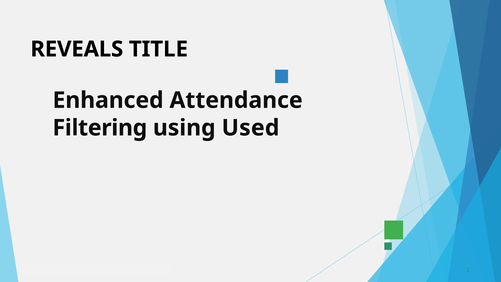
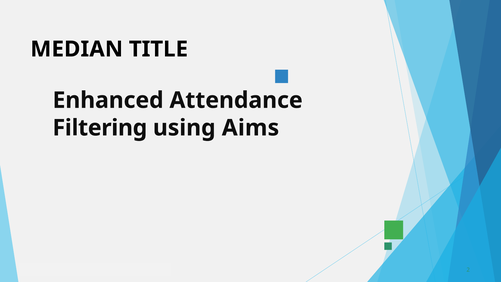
REVEALS: REVEALS -> MEDIAN (77, 49)
Used: Used -> Aims (250, 128)
